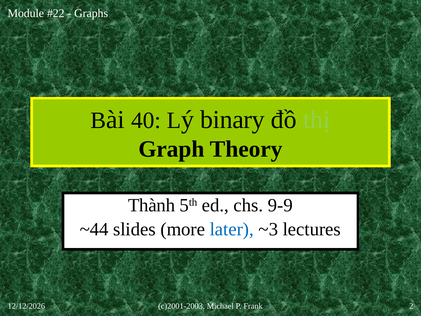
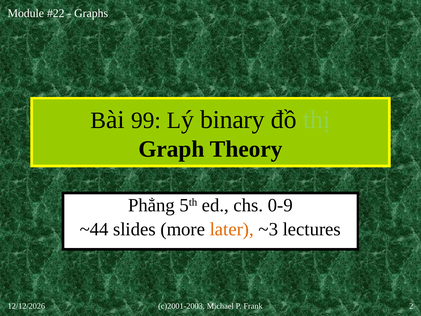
40: 40 -> 99 (146, 120)
Thành: Thành -> Phẳng (151, 205)
9-9: 9-9 -> 0-9 (280, 205)
later colour: blue -> orange (232, 229)
